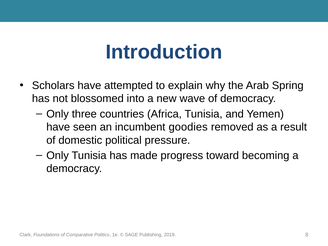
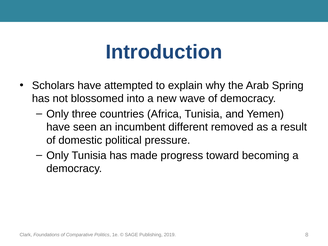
goodies: goodies -> different (188, 127)
